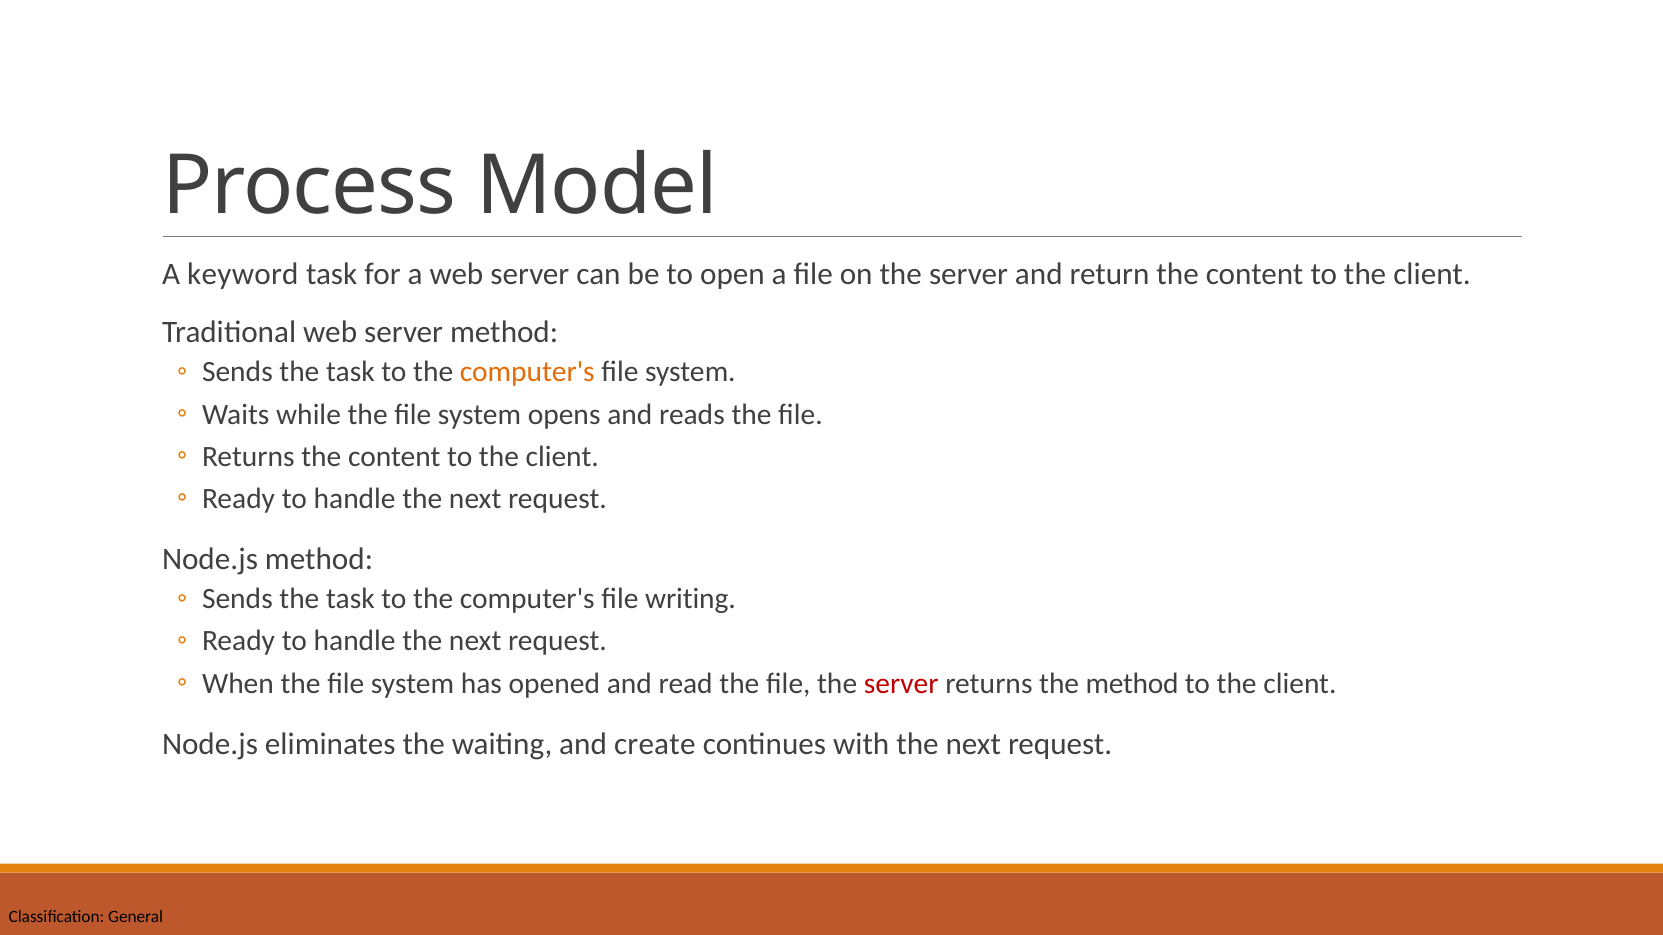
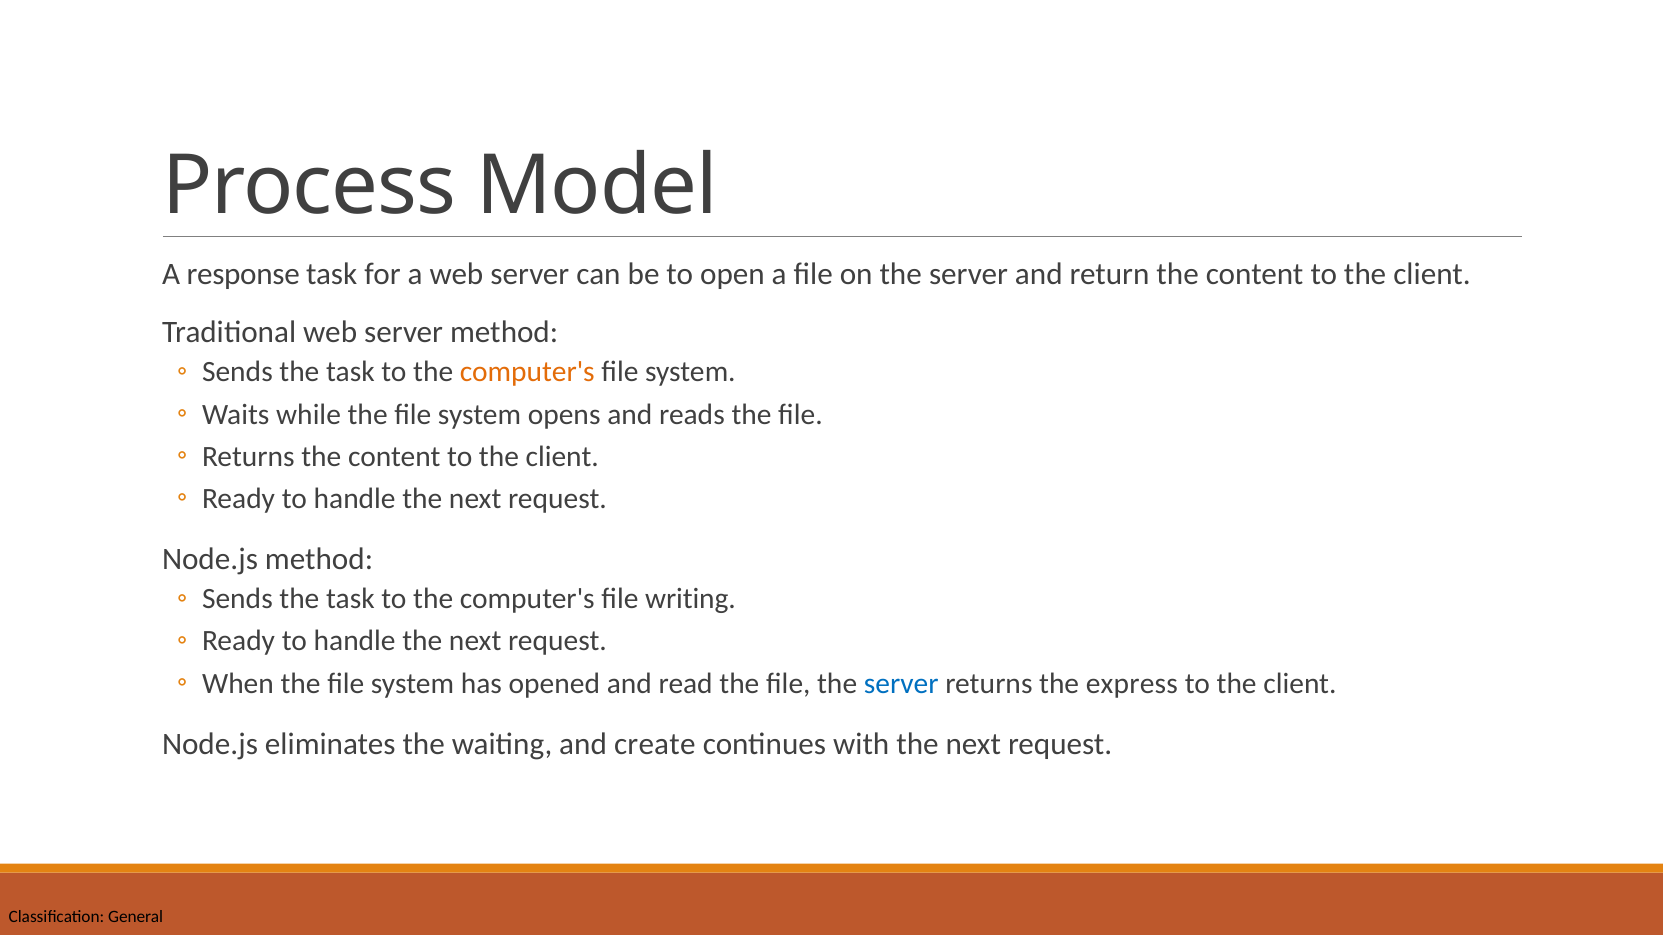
keyword: keyword -> response (243, 275)
server colour: red -> blue (901, 684)
the method: method -> express (1132, 684)
